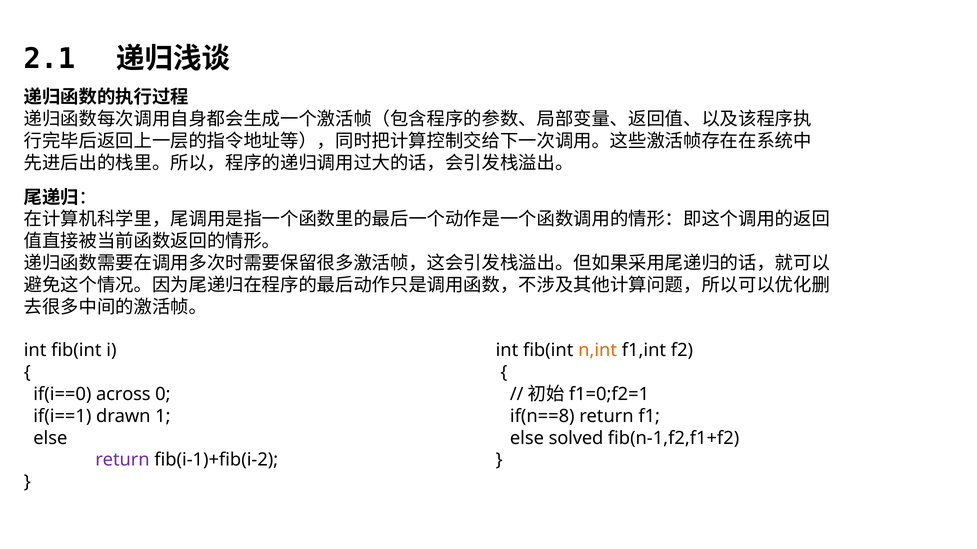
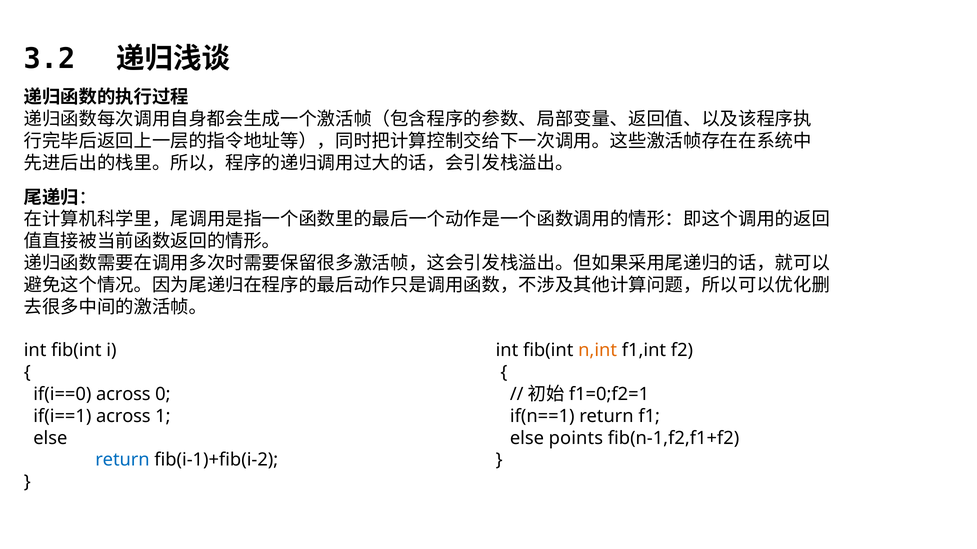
2.1: 2.1 -> 3.2 (49, 59)
if(i==1 drawn: drawn -> across (123, 416)
if(n==8: if(n==8 -> if(n==1 (542, 416)
solved: solved -> points (576, 438)
return colour: purple -> blue (122, 460)
